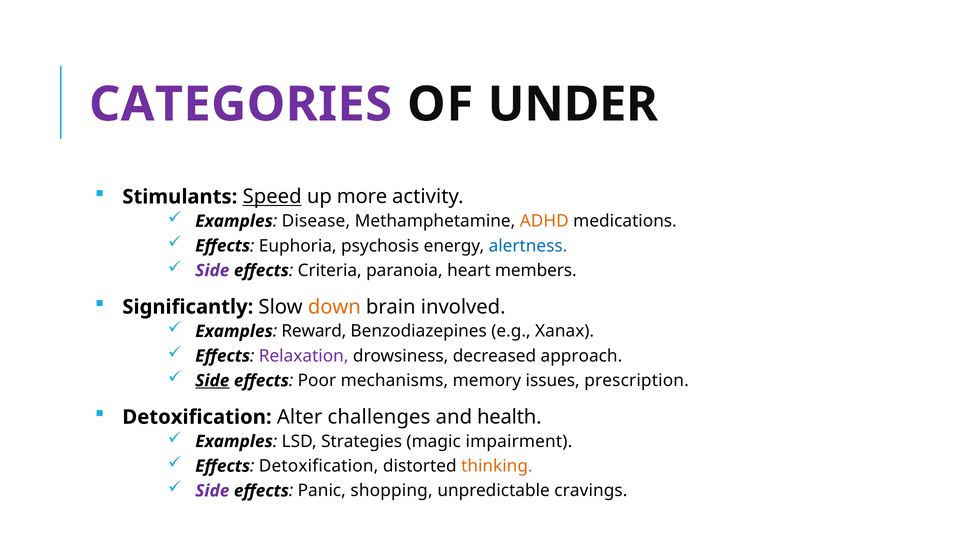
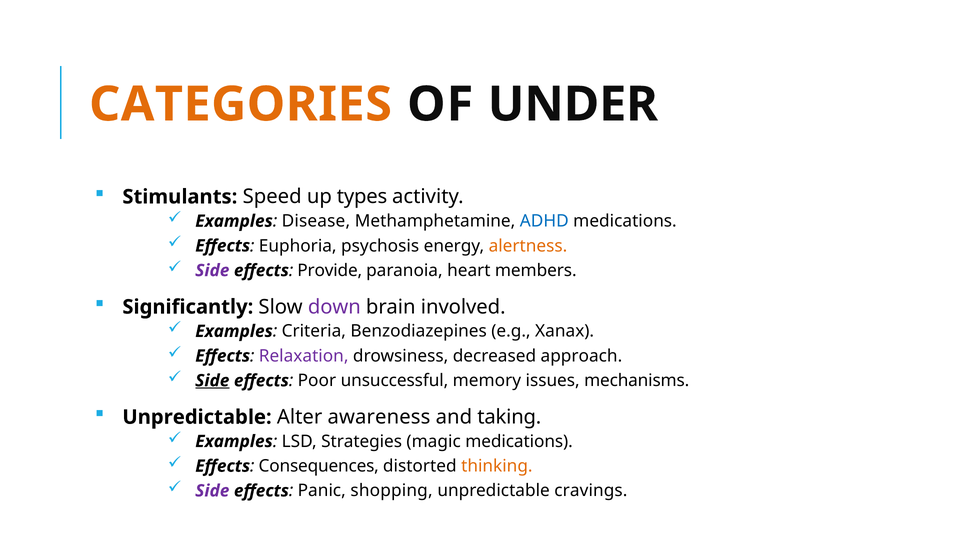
CATEGORIES colour: purple -> orange (241, 104)
Speed underline: present -> none (272, 197)
more: more -> types (362, 197)
ADHD colour: orange -> blue (544, 221)
alertness colour: blue -> orange (528, 246)
Criteria: Criteria -> Provide (330, 270)
down colour: orange -> purple (334, 307)
Reward: Reward -> Criteria (314, 331)
mechanisms: mechanisms -> unsuccessful (394, 380)
prescription: prescription -> mechanisms (637, 380)
Detoxification: Detoxification -> Unpredictable (197, 417)
challenges: challenges -> awareness (379, 417)
health: health -> taking (509, 417)
magic impairment: impairment -> medications (519, 441)
Effects Detoxification: Detoxification -> Consequences (319, 466)
